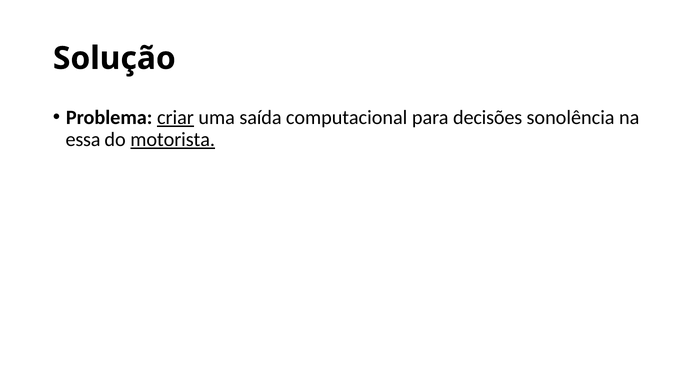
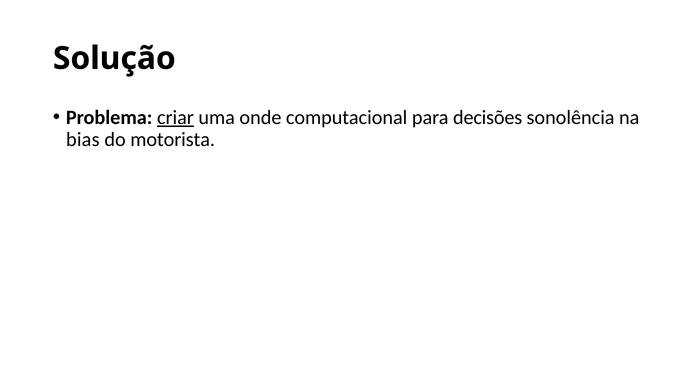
saída: saída -> onde (260, 117)
essa: essa -> bias (83, 139)
motorista underline: present -> none (173, 139)
